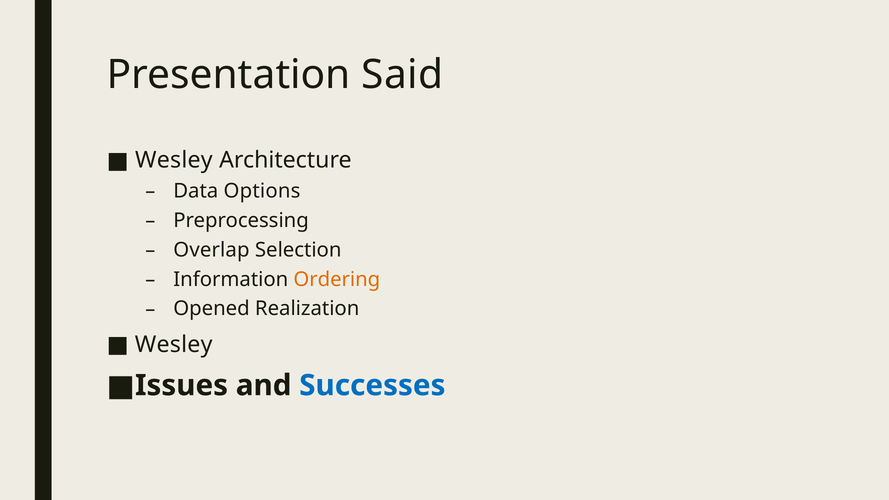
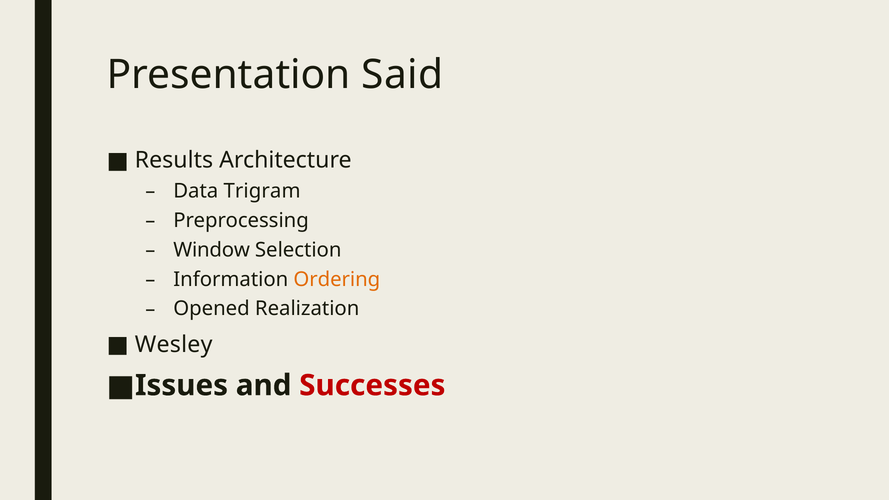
Wesley: Wesley -> Results (174, 160)
Options: Options -> Trigram (262, 191)
Overlap: Overlap -> Window (212, 250)
Successes colour: blue -> red (372, 385)
